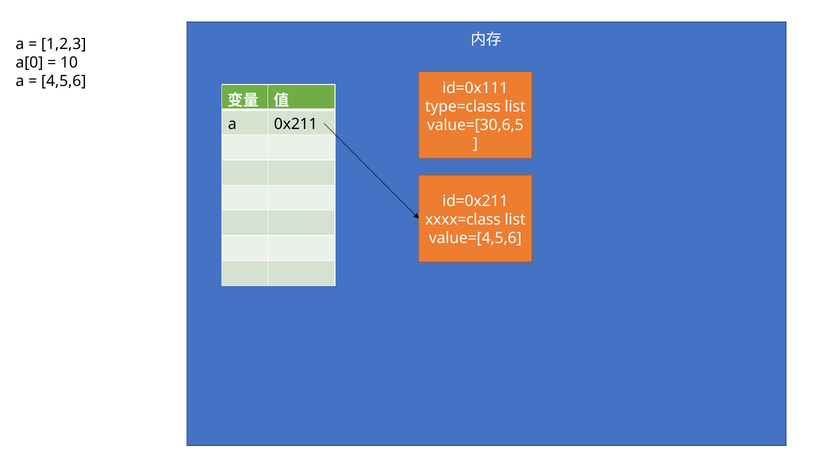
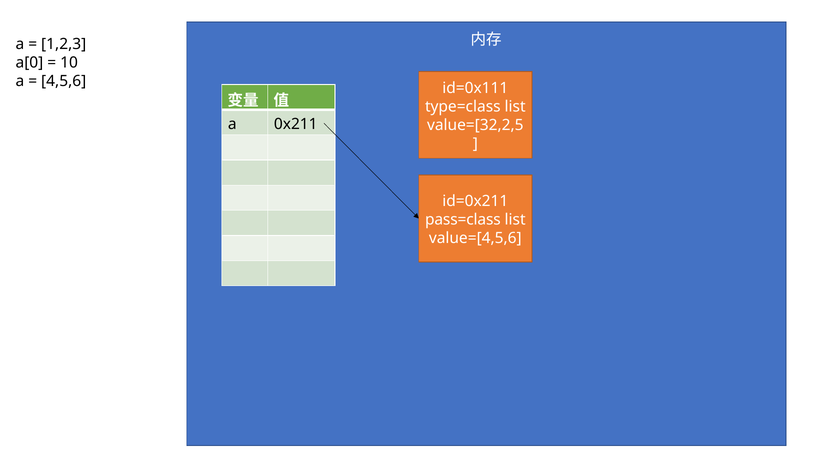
value=[30,6,5: value=[30,6,5 -> value=[32,2,5 (475, 125)
xxxx=class: xxxx=class -> pass=class (463, 220)
